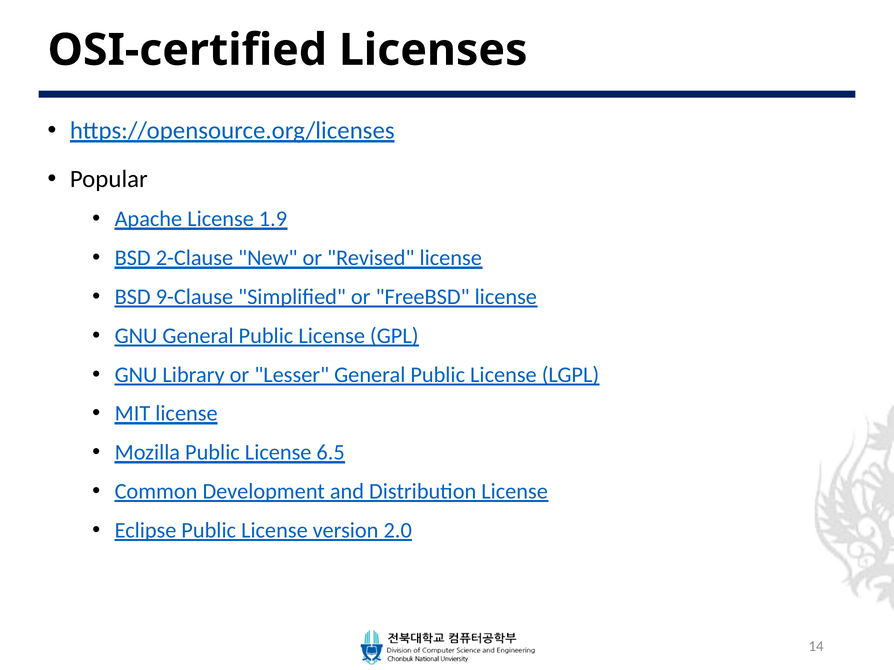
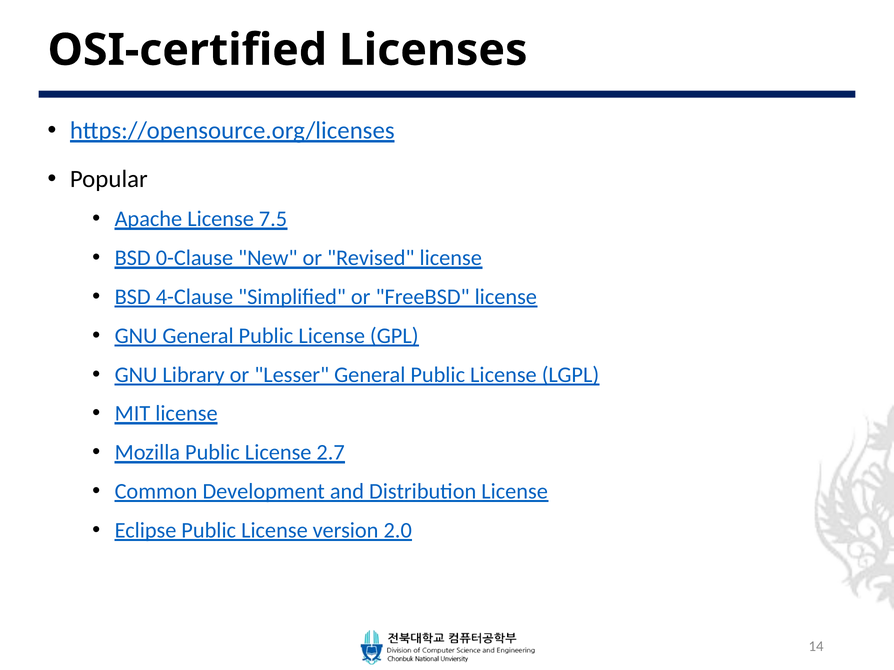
1.9: 1.9 -> 7.5 (273, 219)
2-Clause: 2-Clause -> 0-Clause (194, 258)
9-Clause: 9-Clause -> 4-Clause (194, 297)
6.5: 6.5 -> 2.7 (331, 453)
